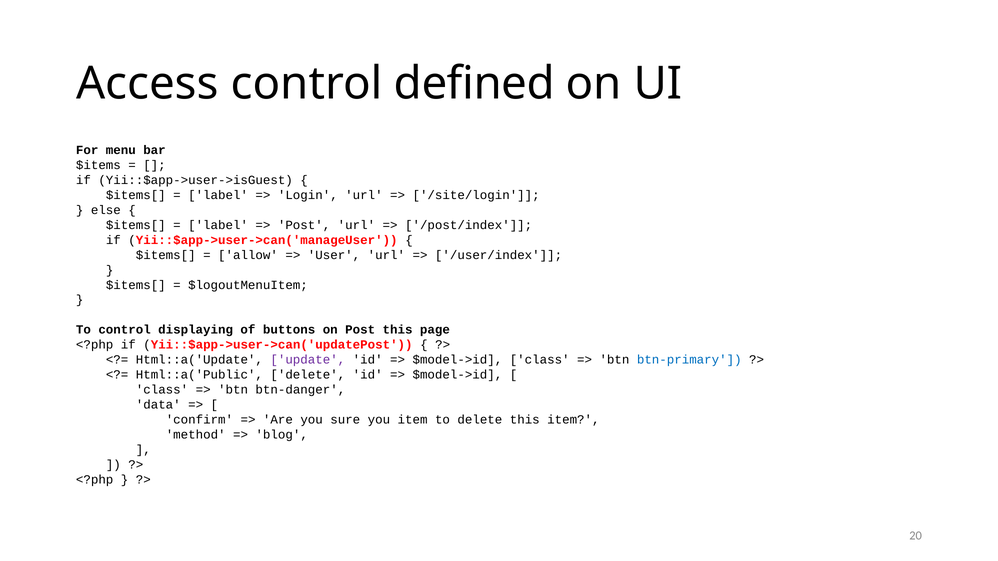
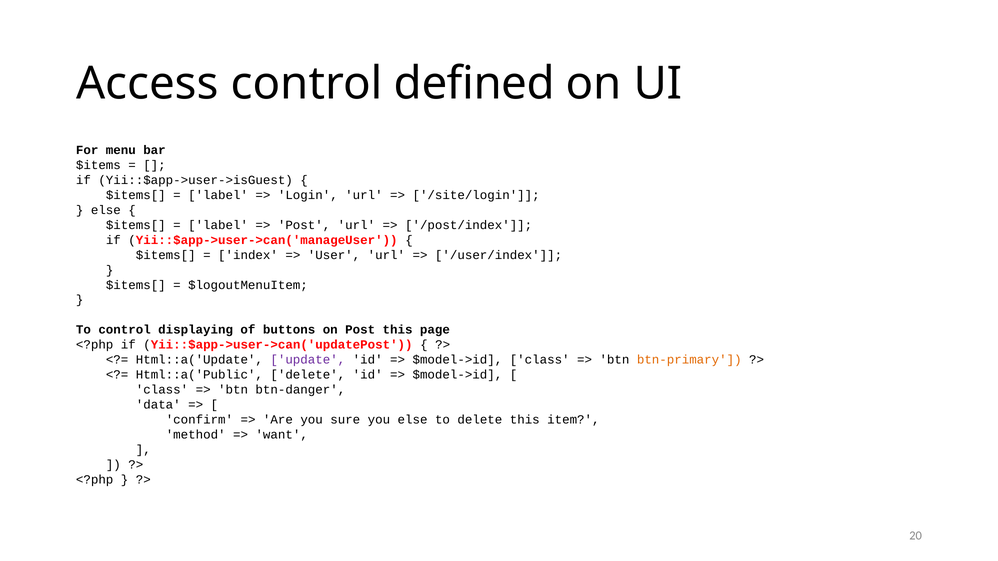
allow: allow -> index (248, 255)
btn-primary colour: blue -> orange (689, 360)
you item: item -> else (413, 420)
blog: blog -> want (282, 435)
